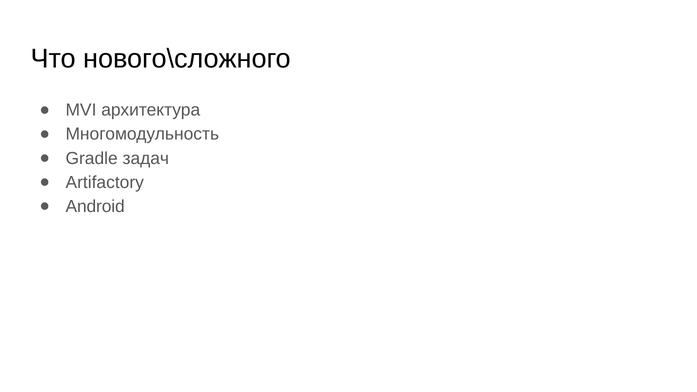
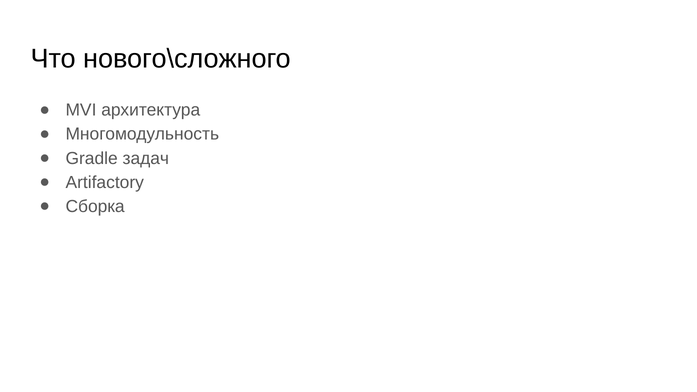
Android: Android -> Сборка (95, 206)
